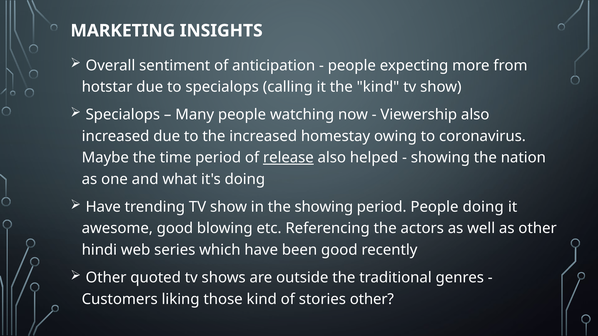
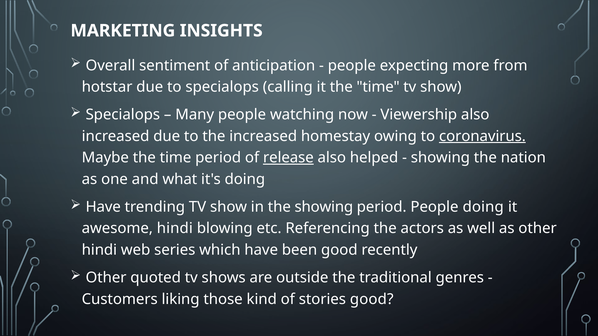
it the kind: kind -> time (378, 87)
coronavirus underline: none -> present (482, 136)
awesome good: good -> hindi (175, 229)
stories other: other -> good (372, 299)
